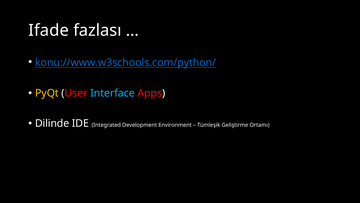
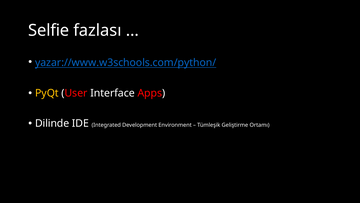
Ifade: Ifade -> Selfie (49, 30)
konu://www.w3schools.com/python/: konu://www.w3schools.com/python/ -> yazar://www.w3schools.com/python/ (126, 63)
Interface colour: light blue -> white (113, 93)
